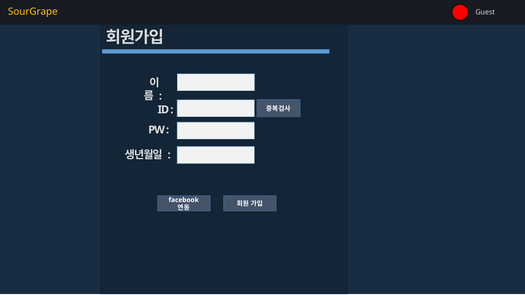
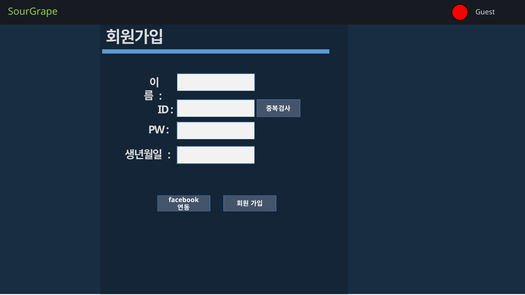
SourGrape colour: yellow -> light green (33, 12)
